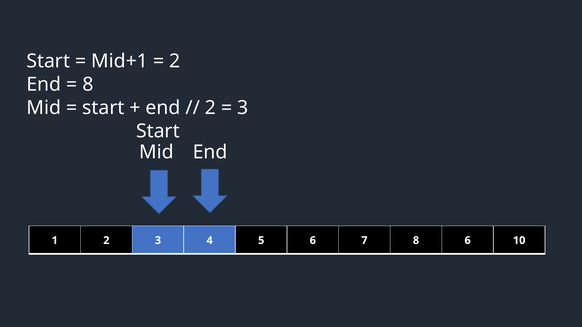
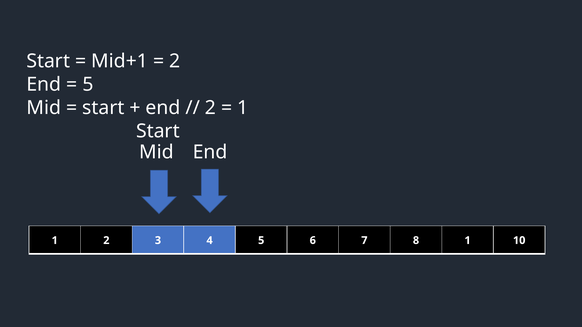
8: 8 -> 5 (88, 85)
3: 3 -> 1 (243, 108)
8 6: 6 -> 1 (468, 241)
